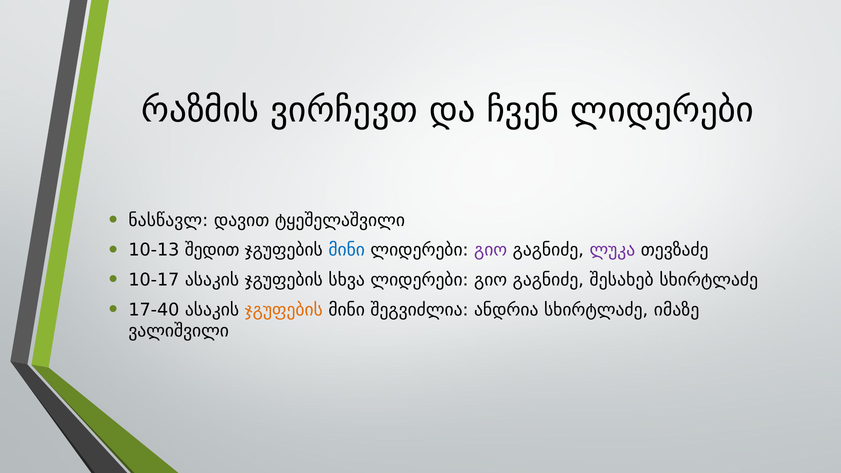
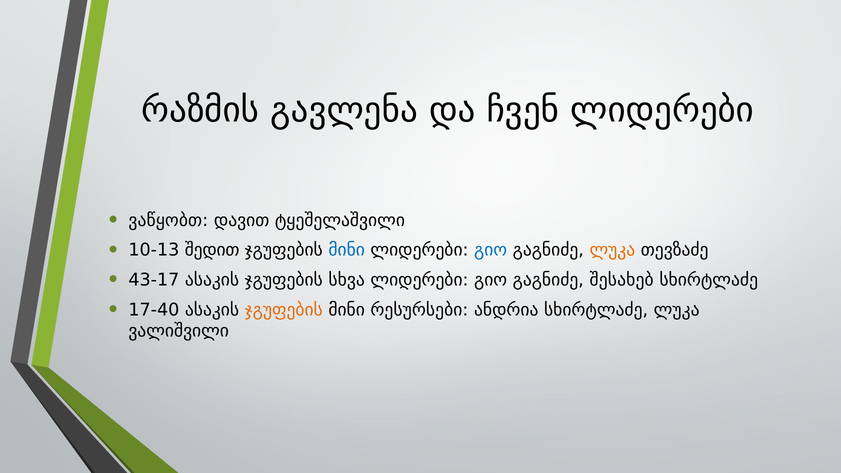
ვირჩევთ: ვირჩევთ -> გავლენა (344, 110)
ნასწავლ: ნასწავლ -> ვაწყობთ (168, 220)
გიო colour: purple -> blue (491, 250)
ლუკა colour: purple -> orange (612, 250)
10-17: 10-17 -> 43-17 (154, 280)
შეგვიძლია: შეგვიძლია -> რესურსები (419, 310)
სხირტლაძე იმაზე: იმაზე -> ლუკა (677, 310)
